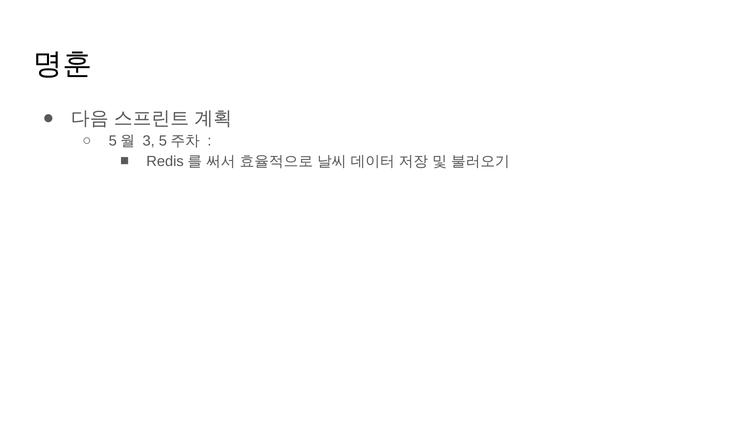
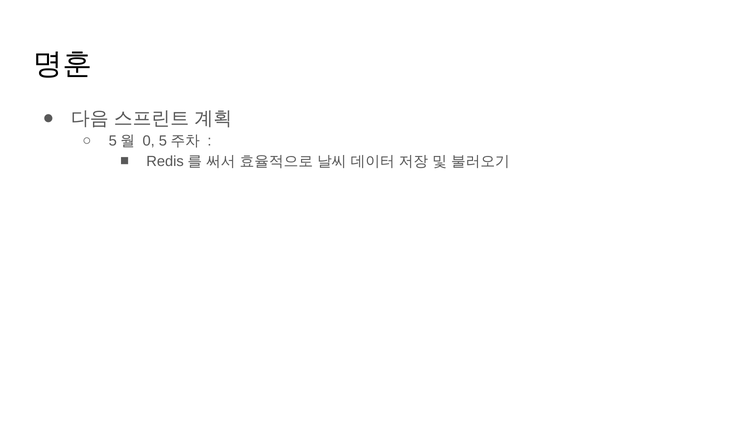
3: 3 -> 0 (149, 141)
